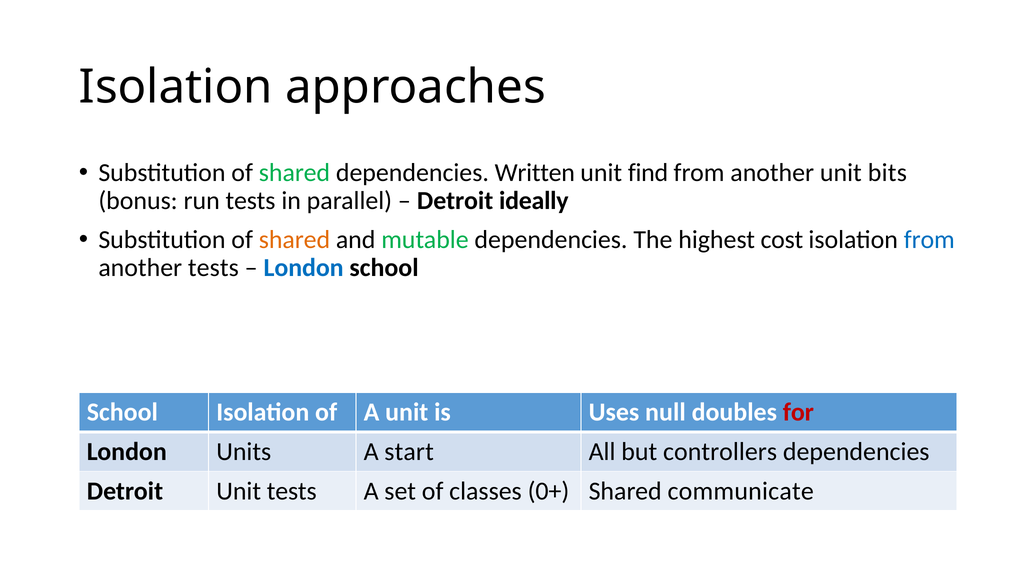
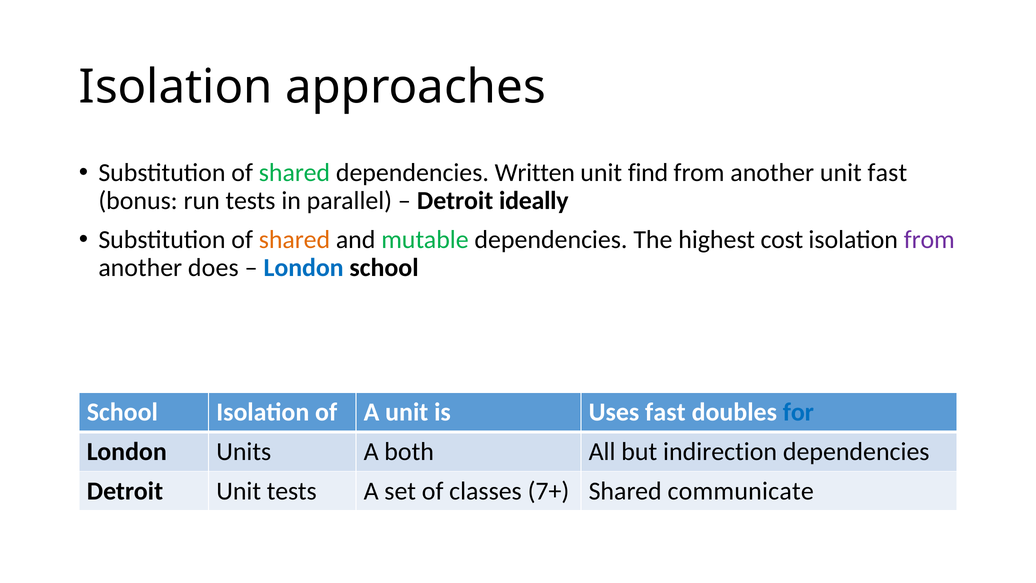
unit bits: bits -> fast (887, 173)
from colour: blue -> purple (929, 240)
another tests: tests -> does (213, 268)
Uses null: null -> fast (665, 412)
for colour: red -> blue (798, 412)
start: start -> both (409, 452)
controllers: controllers -> indirection (720, 452)
0+: 0+ -> 7+ (548, 491)
